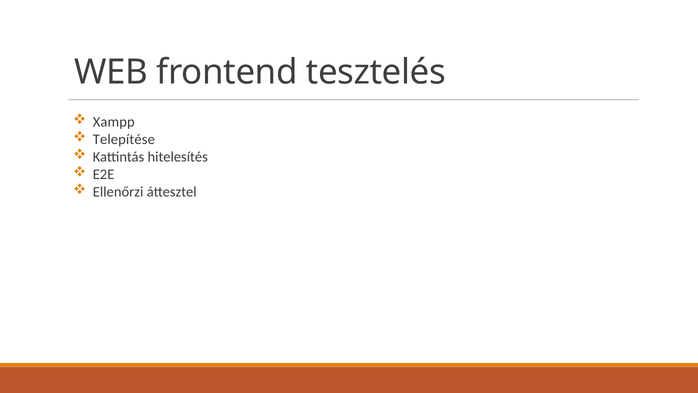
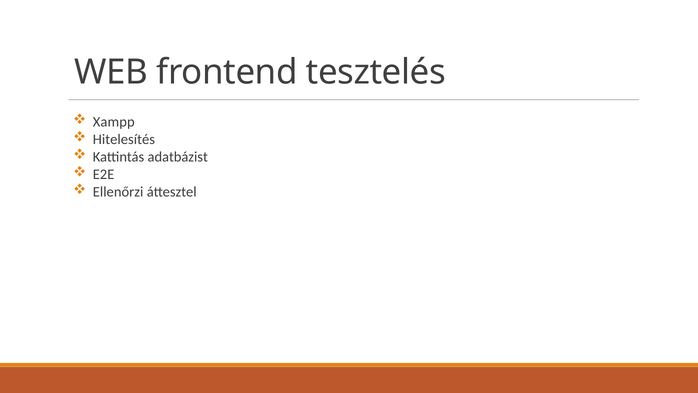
Telepítése: Telepítése -> Hitelesítés (124, 139)
hitelesítés: hitelesítés -> adatbázist (178, 157)
